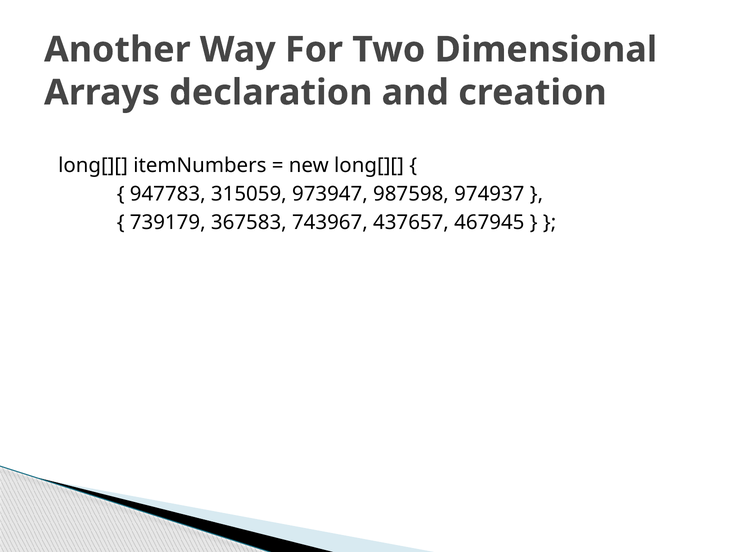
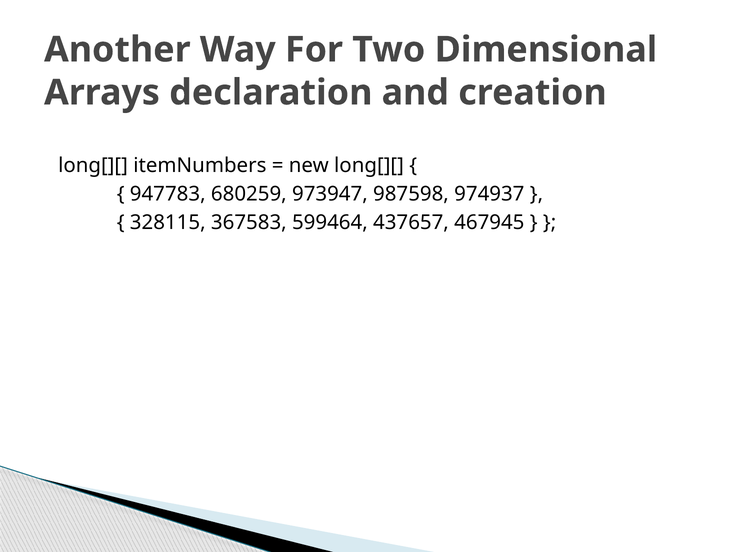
315059: 315059 -> 680259 (249, 194)
739179: 739179 -> 328115 (168, 223)
743967: 743967 -> 599464 (330, 223)
